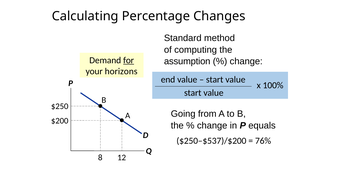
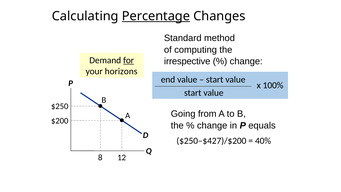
Percentage underline: none -> present (156, 16)
assumption: assumption -> irrespective (187, 61)
$250–$537)/$200: $250–$537)/$200 -> $250–$427)/$200 (211, 141)
76%: 76% -> 40% (263, 141)
